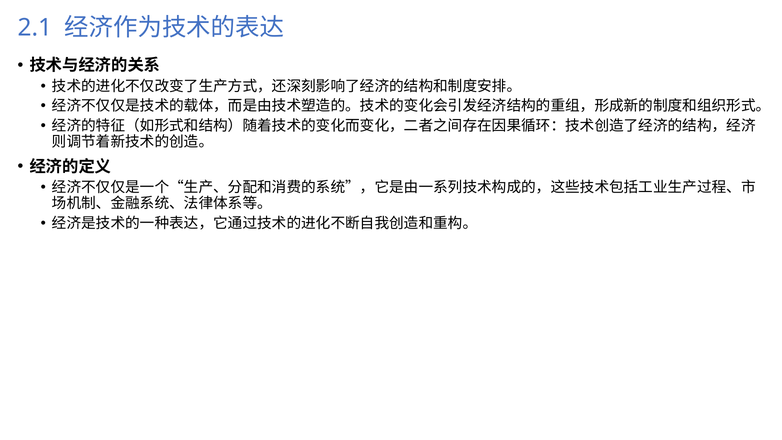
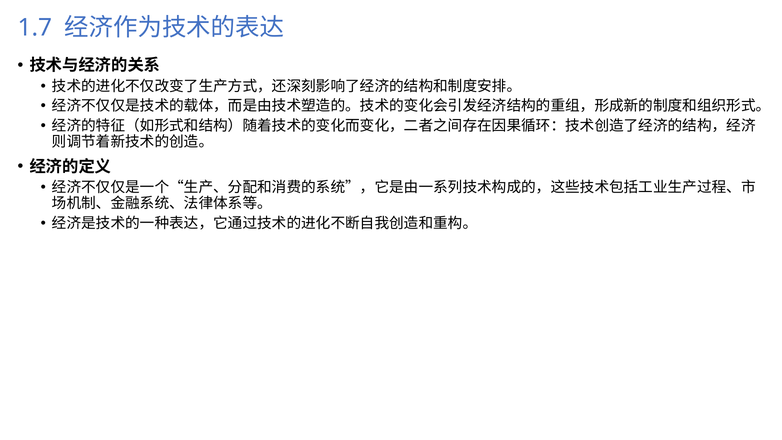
2.1: 2.1 -> 1.7 (35, 28)
